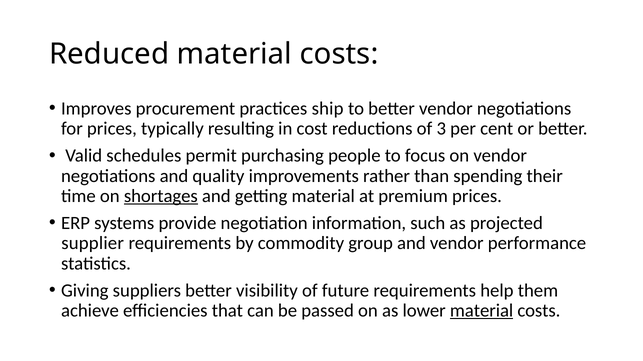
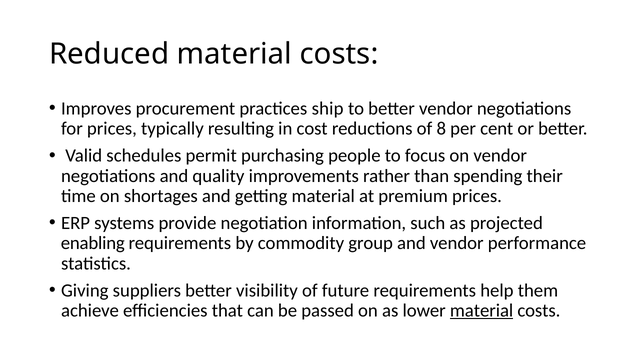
3: 3 -> 8 (441, 129)
shortages underline: present -> none (161, 196)
supplier: supplier -> enabling (93, 244)
